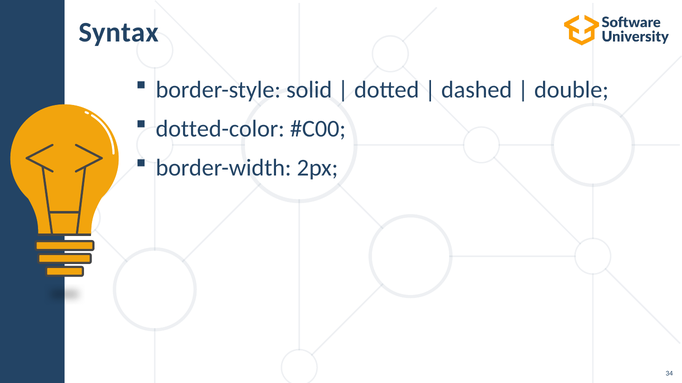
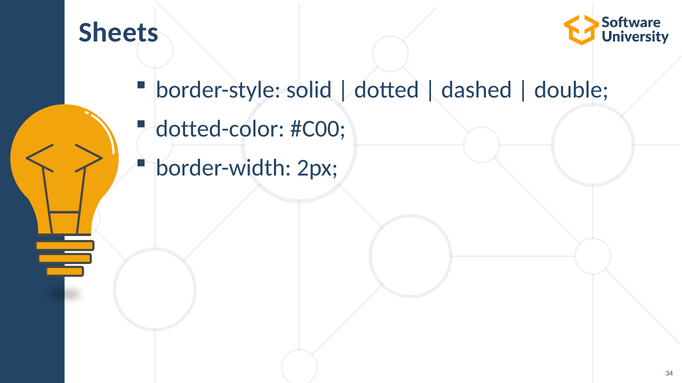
Syntax: Syntax -> Sheets (119, 32)
